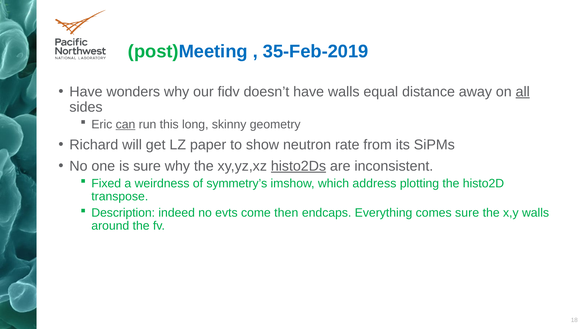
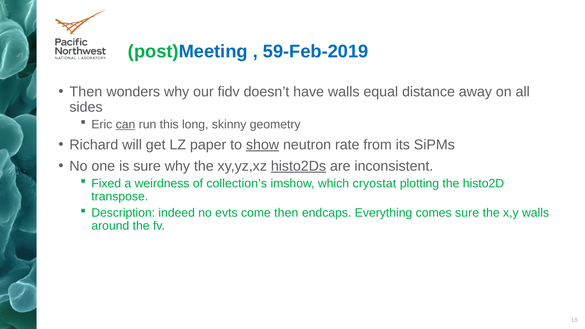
35-Feb-2019: 35-Feb-2019 -> 59-Feb-2019 (316, 51)
Have: Have -> Then (86, 92)
all underline: present -> none (523, 92)
show underline: none -> present (263, 145)
symmetry’s: symmetry’s -> collection’s (237, 183)
address: address -> cryostat (374, 183)
